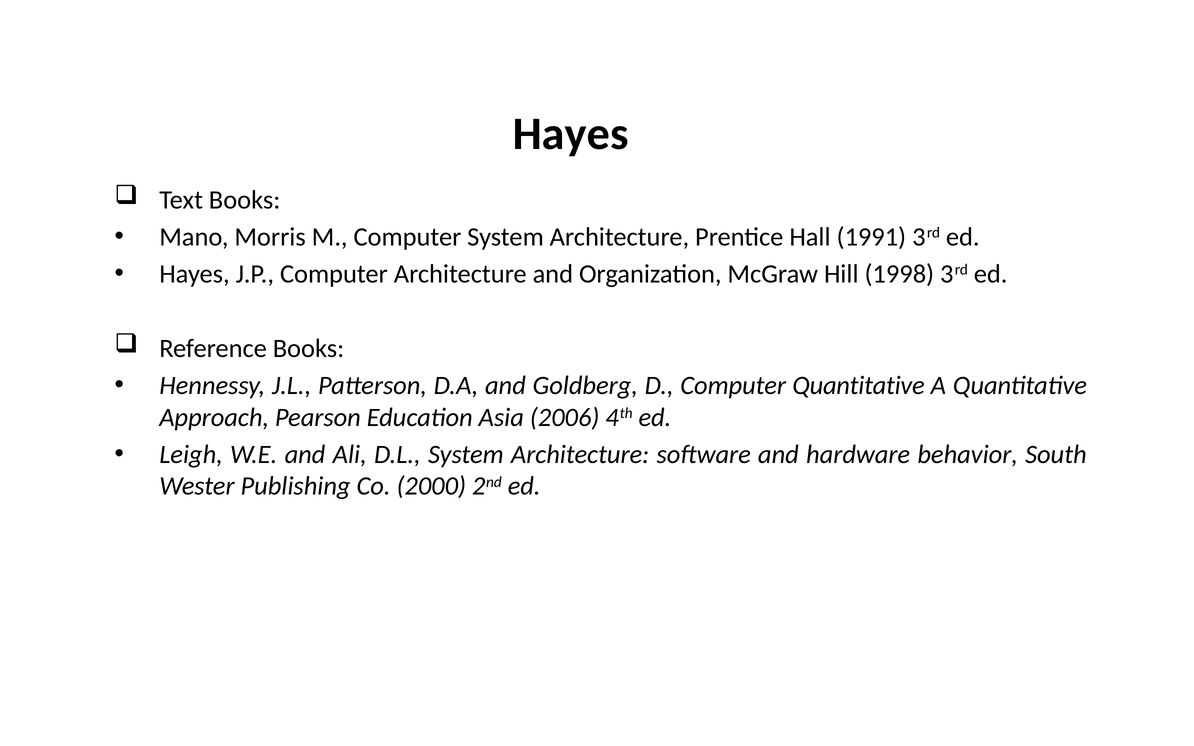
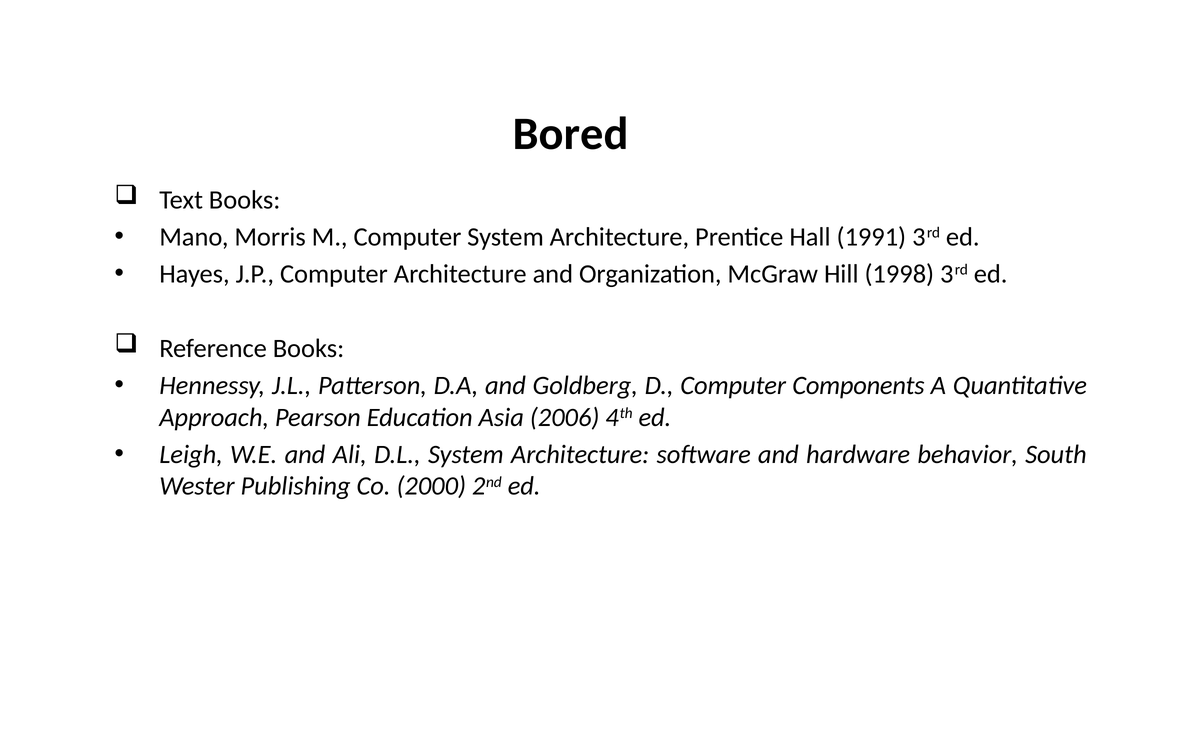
Hayes: Hayes -> Bored (571, 134)
Computer Quantitative: Quantitative -> Components (858, 386)
